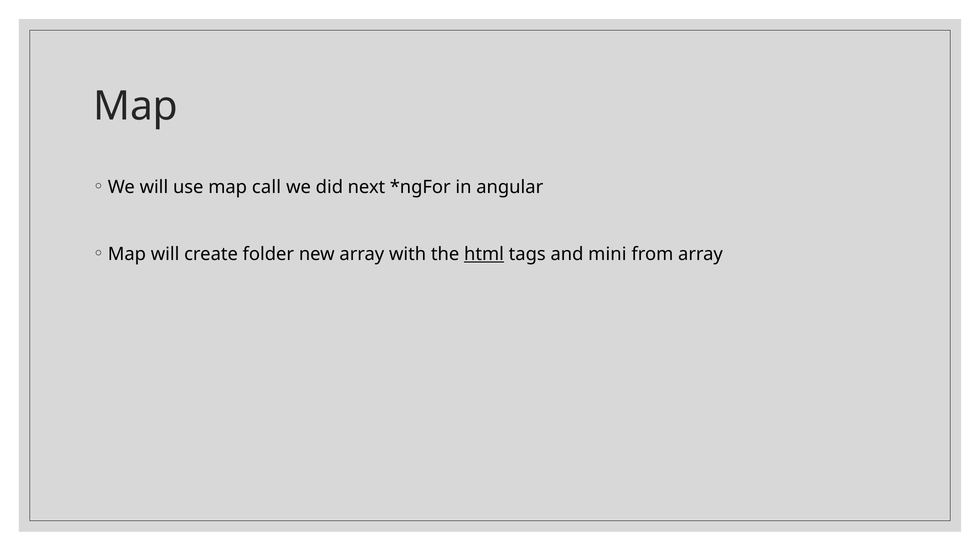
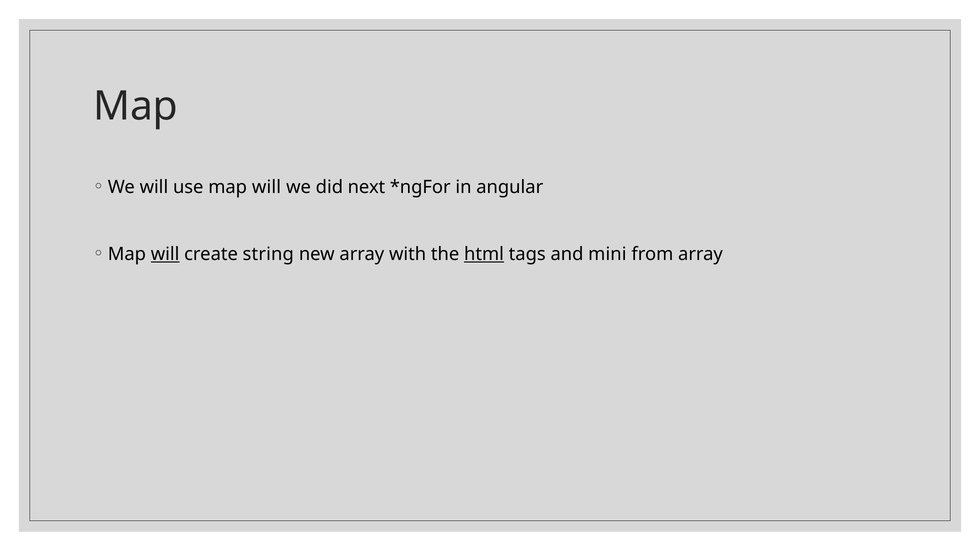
use map call: call -> will (266, 187)
will underline: none -> present (165, 254)
folder: folder -> string (268, 254)
